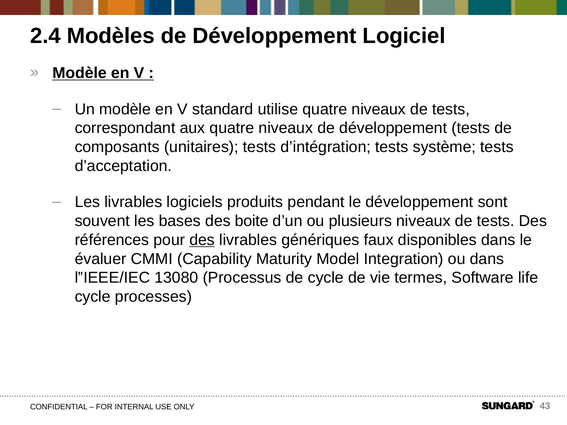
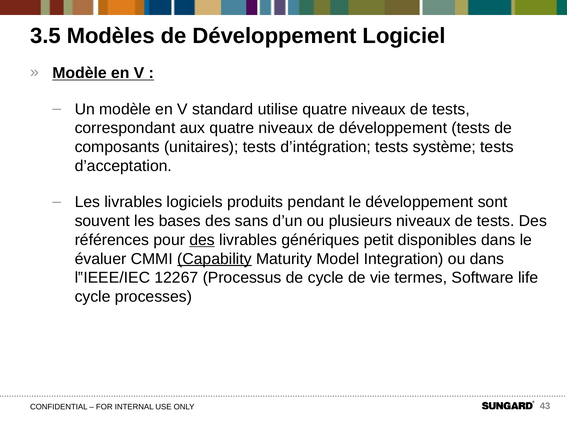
2.4: 2.4 -> 3.5 (45, 36)
boite: boite -> sans (252, 221)
faux: faux -> petit (379, 240)
Capability underline: none -> present (214, 259)
13080: 13080 -> 12267 (176, 278)
